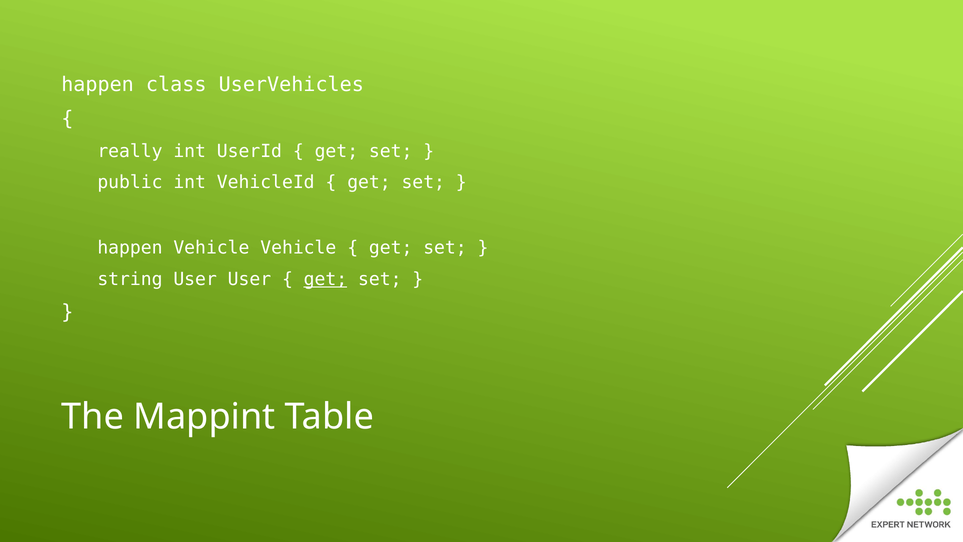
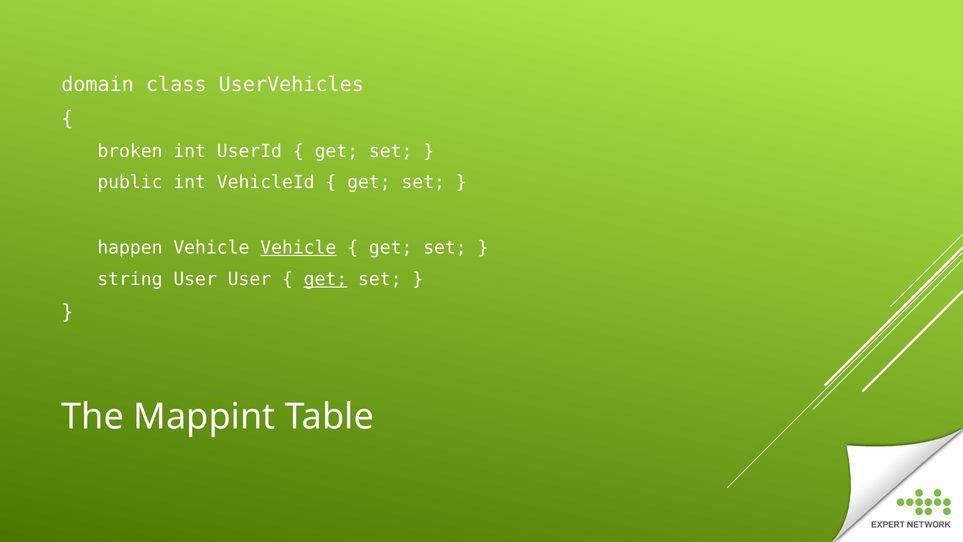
happen: happen -> domain (98, 85)
really: really -> broken (130, 151)
Vehicle underline: none -> present (298, 248)
